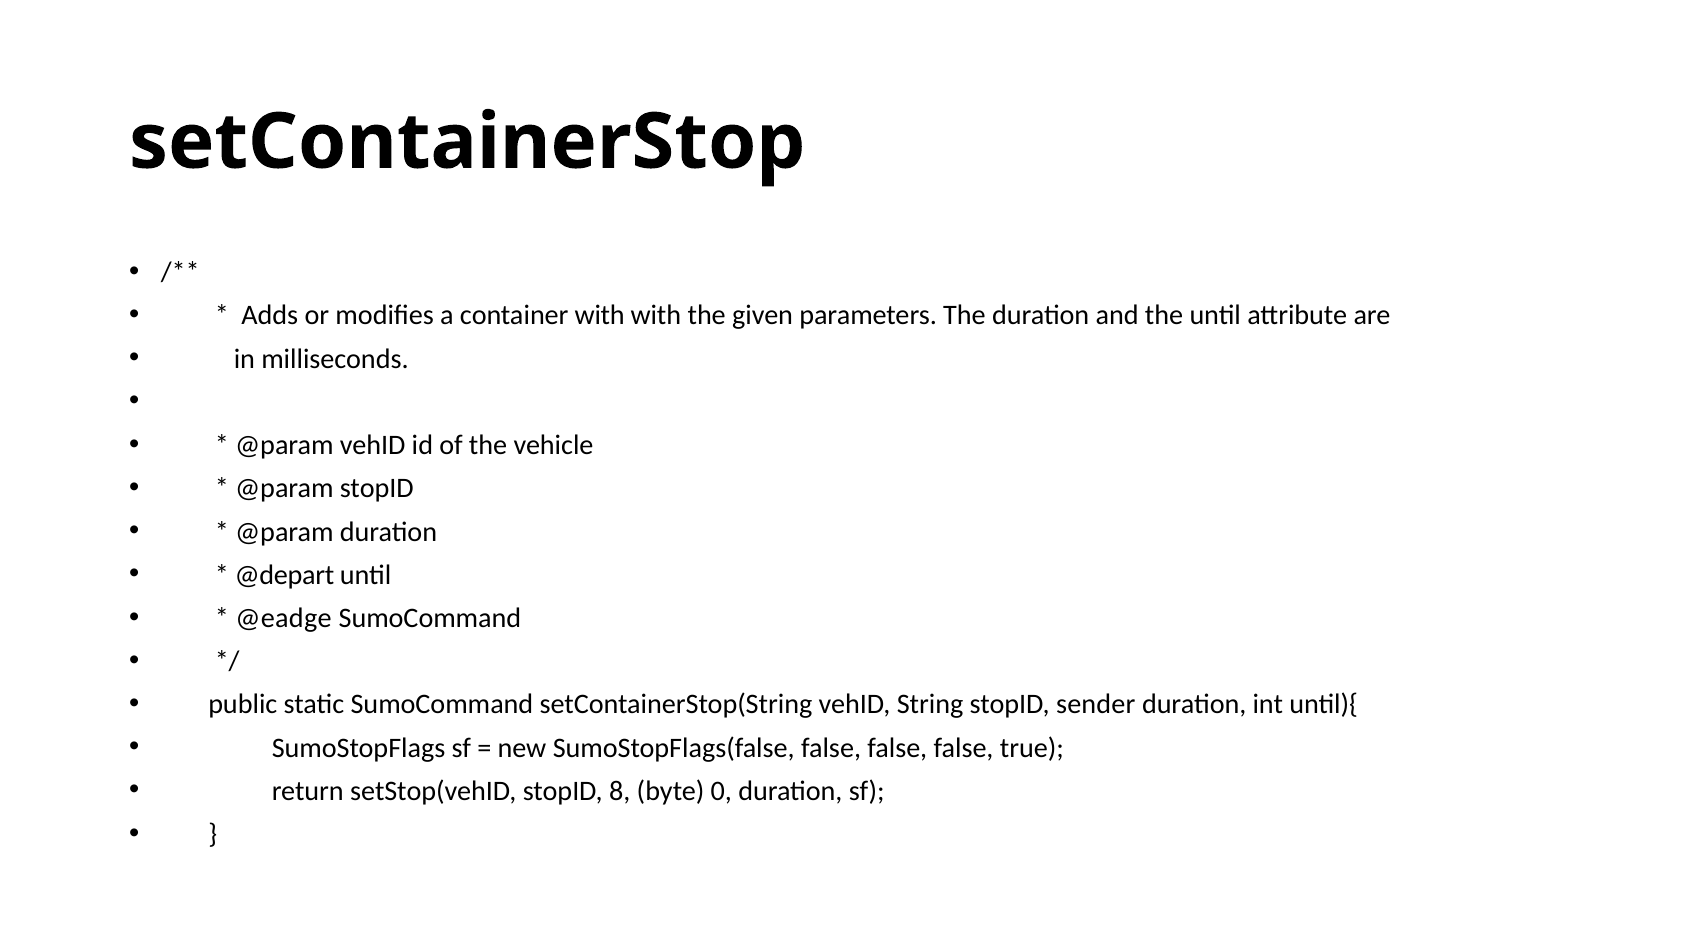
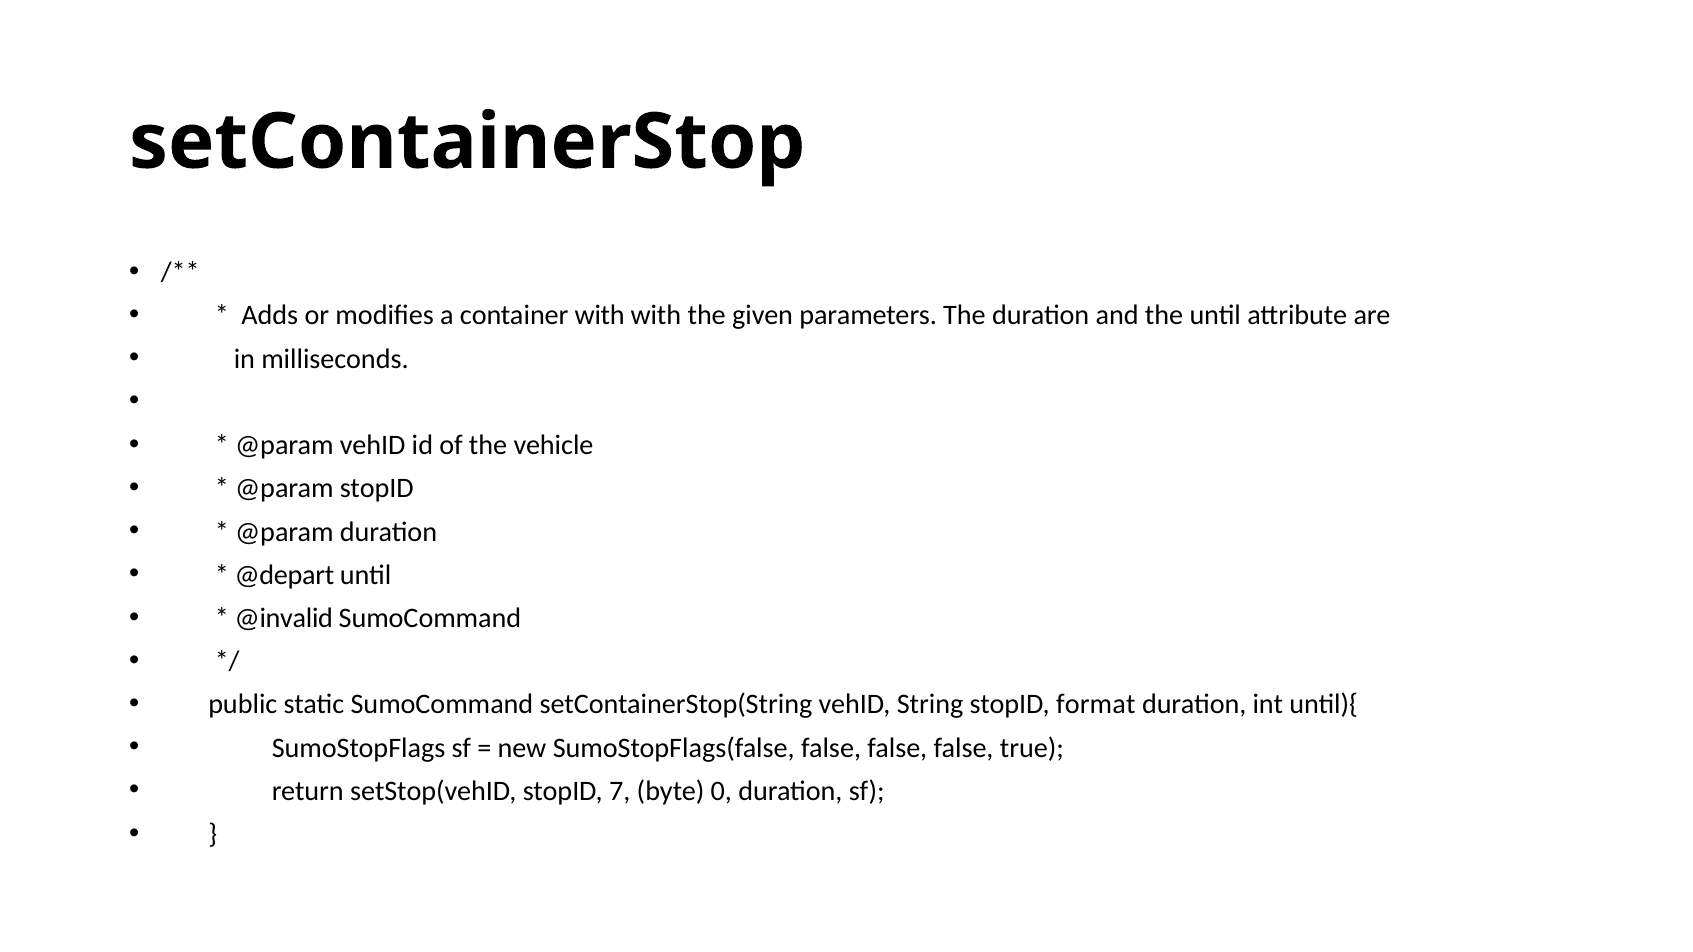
@eadge: @eadge -> @invalid (284, 618)
sender: sender -> format (1096, 705)
8: 8 -> 7 (620, 791)
